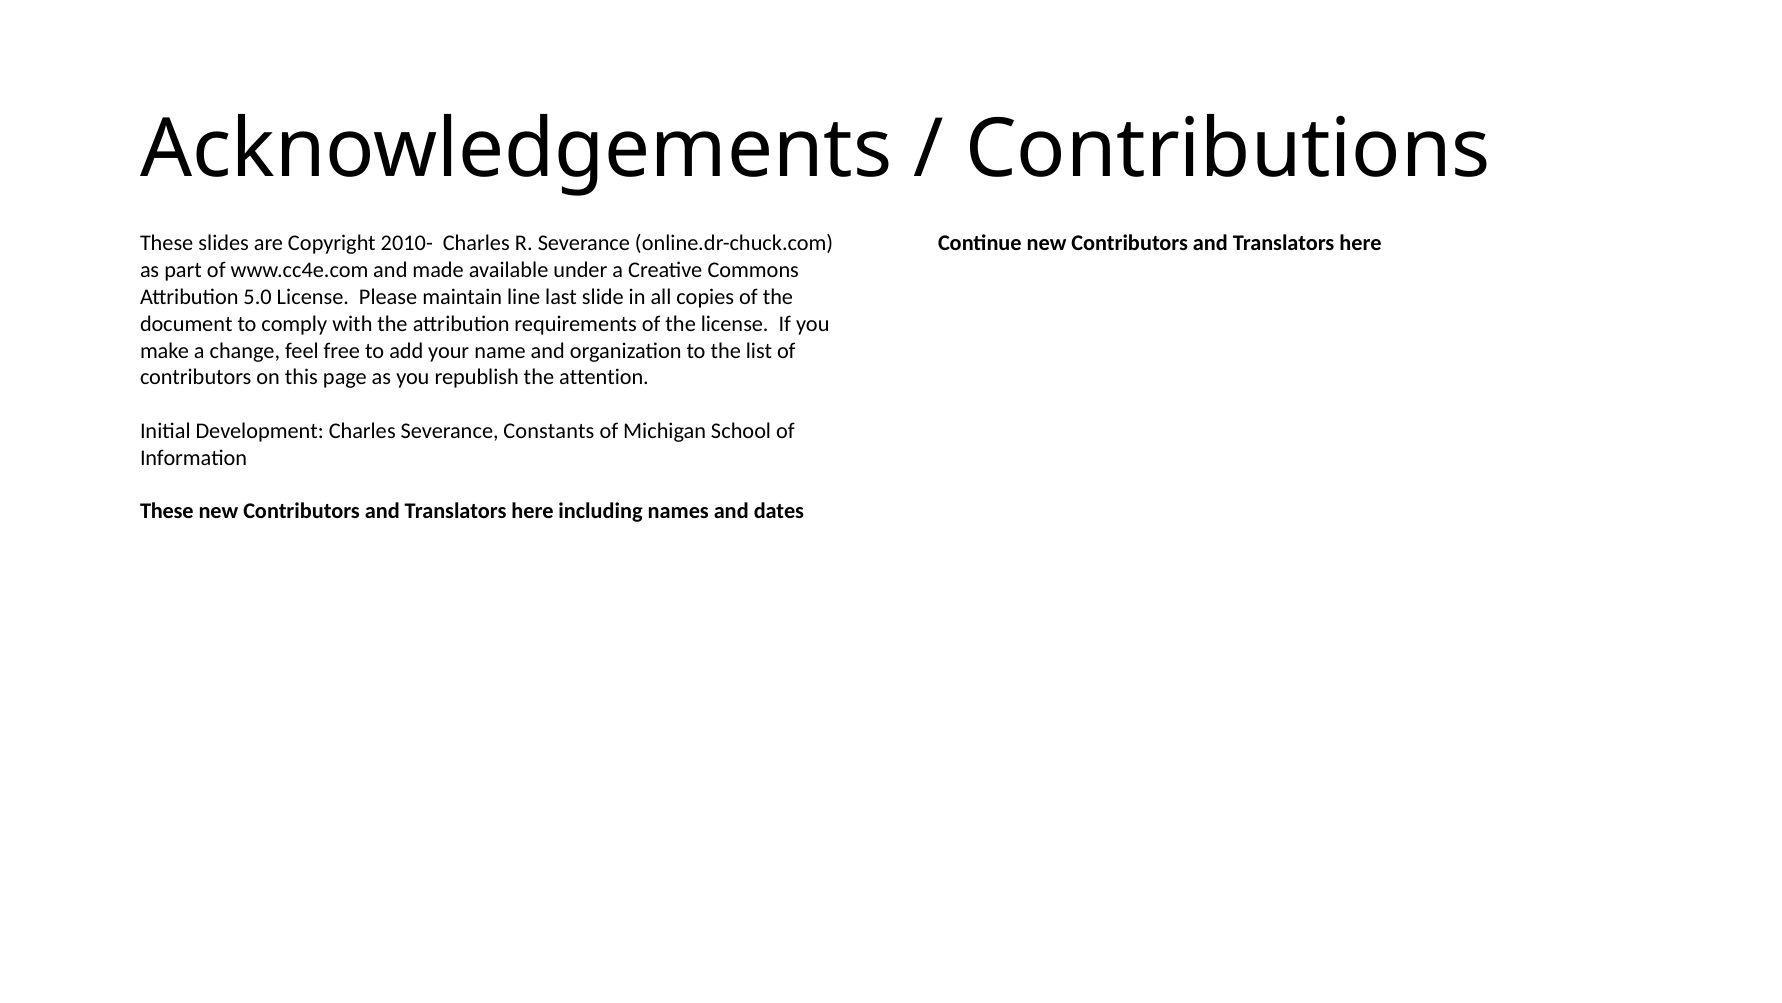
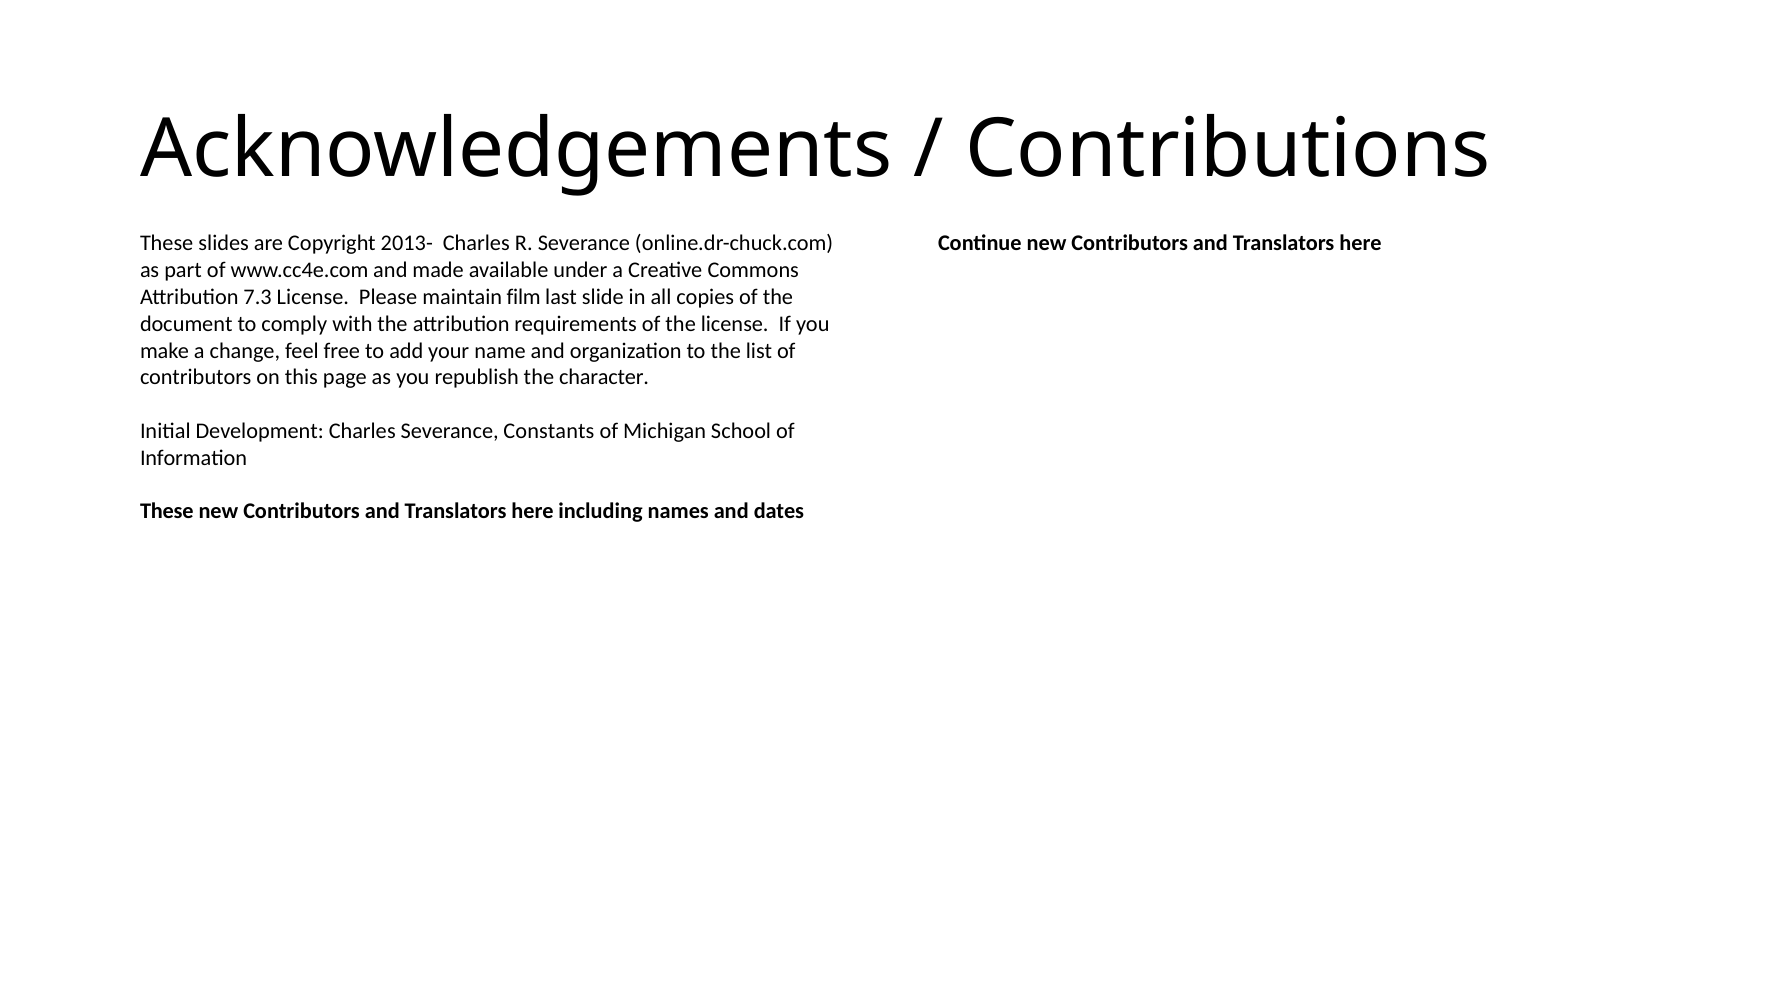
2010-: 2010- -> 2013- (407, 243)
5.0: 5.0 -> 7.3 (258, 297)
line: line -> film (524, 297)
attention: attention -> character (604, 377)
